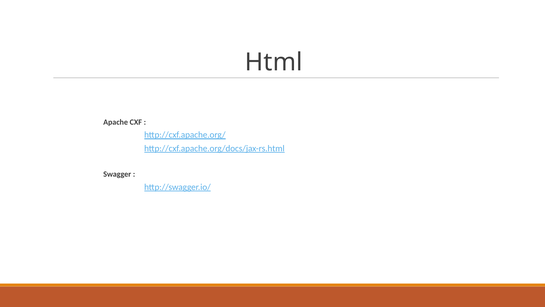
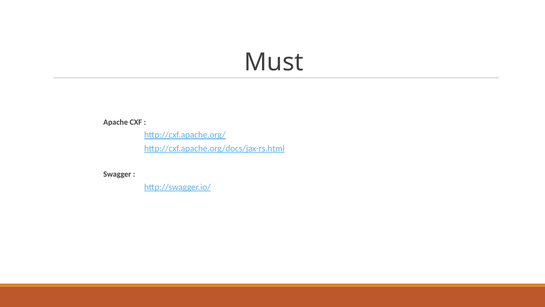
Html: Html -> Must (274, 62)
